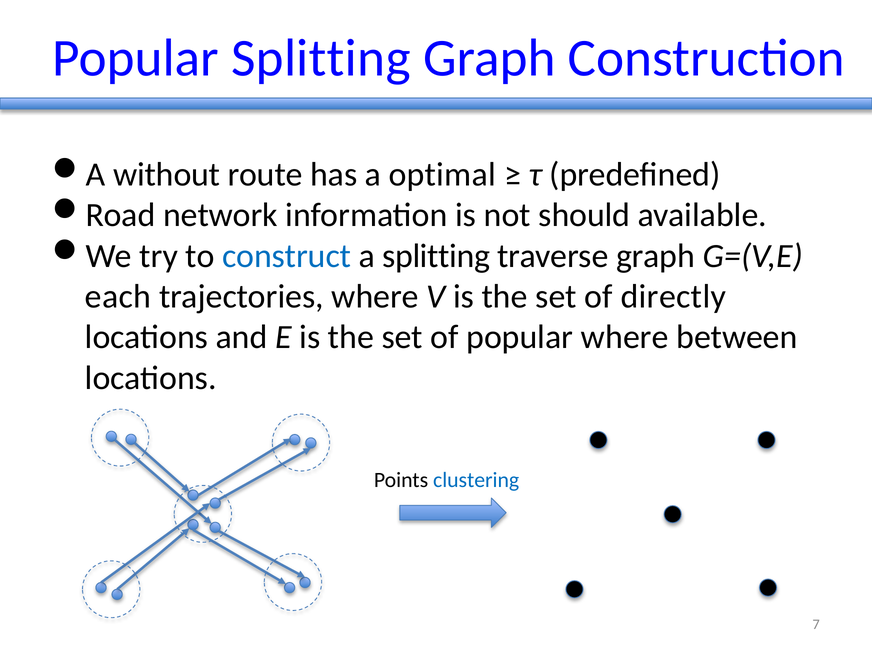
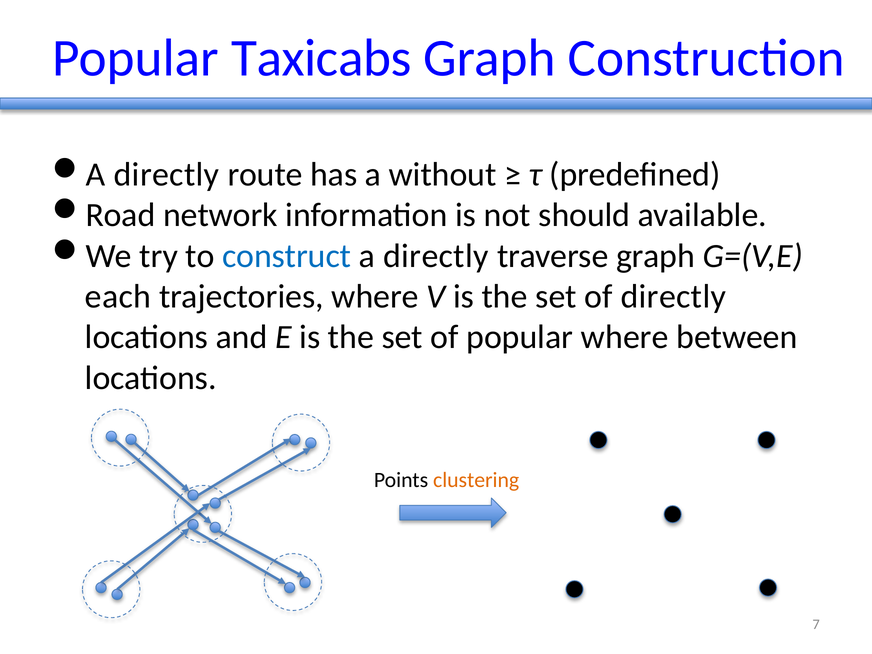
Popular Splitting: Splitting -> Taxicabs (321, 58)
without: without -> directly (166, 174)
optimal: optimal -> without (443, 174)
splitting: splitting -> directly (436, 256)
clustering colour: blue -> orange (476, 480)
